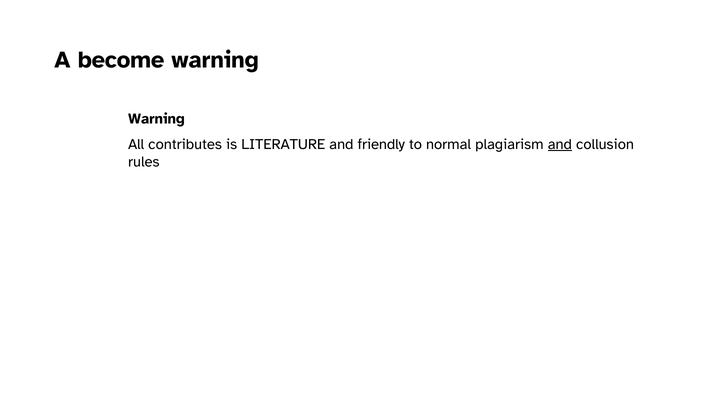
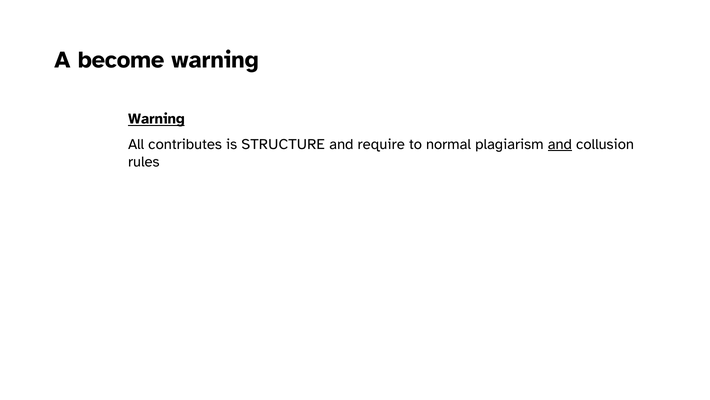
Warning underline: none -> present (156, 119)
LITERATURE: LITERATURE -> STRUCTURE (283, 144)
friendly: friendly -> require (381, 144)
